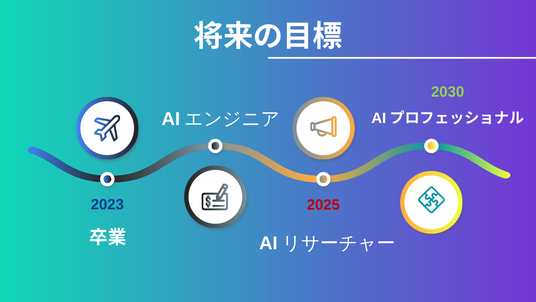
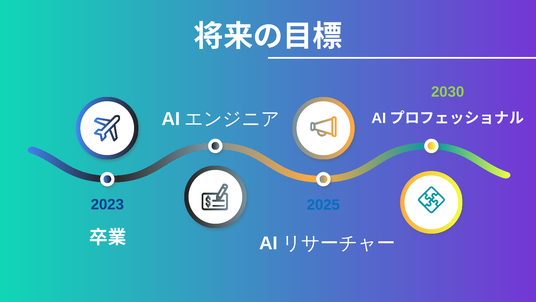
2025 colour: red -> blue (323, 204)
